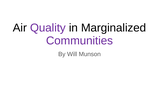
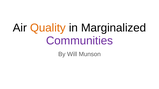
Quality colour: purple -> orange (48, 28)
